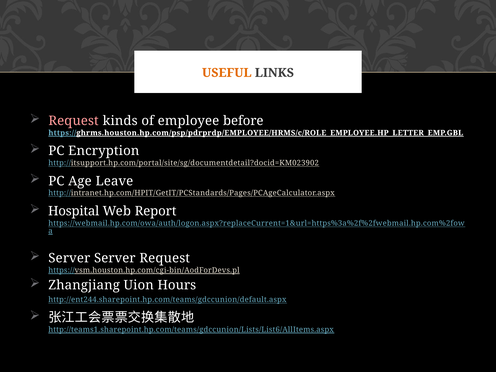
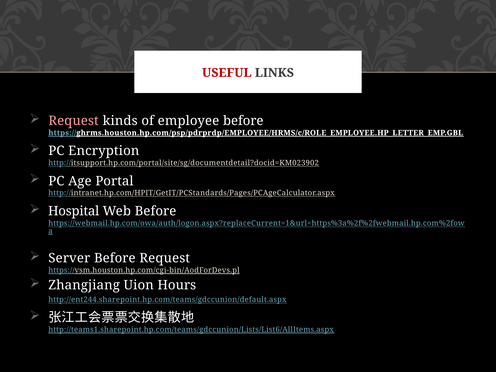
USEFUL colour: orange -> red (227, 73)
Leave: Leave -> Portal (114, 181)
Web Report: Report -> Before (156, 211)
Server Server: Server -> Before (115, 258)
